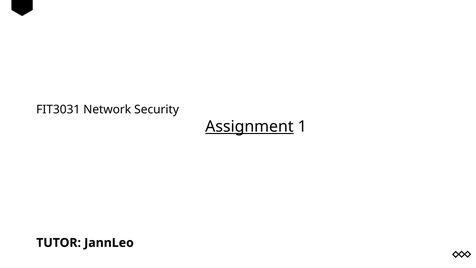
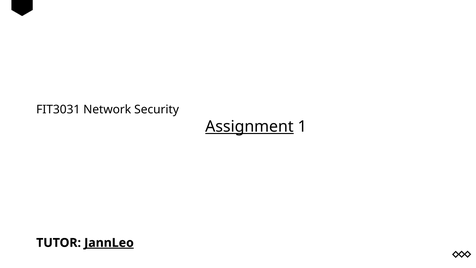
JannLeo underline: none -> present (109, 243)
